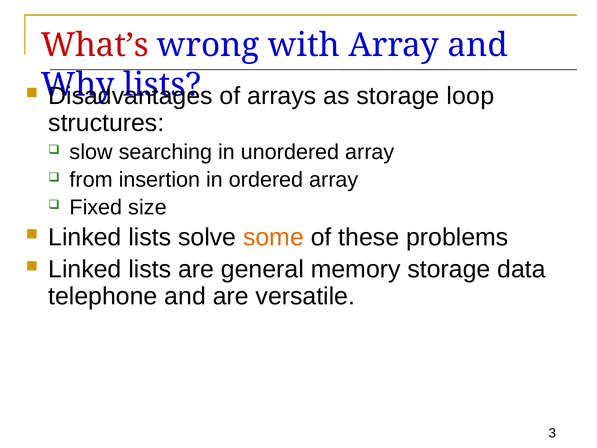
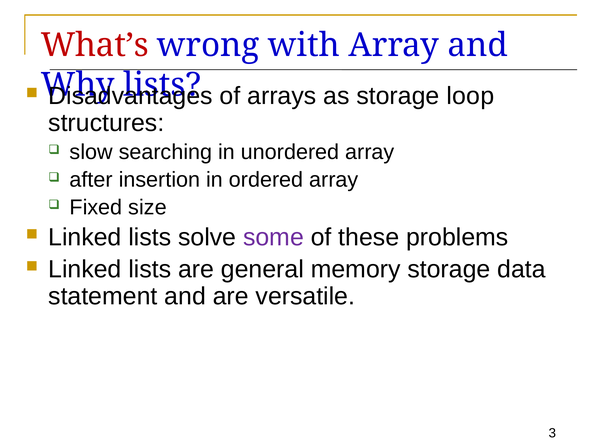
from: from -> after (91, 180)
some colour: orange -> purple (273, 237)
telephone: telephone -> statement (103, 296)
